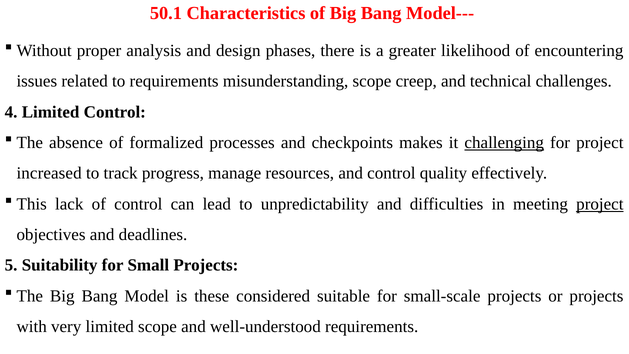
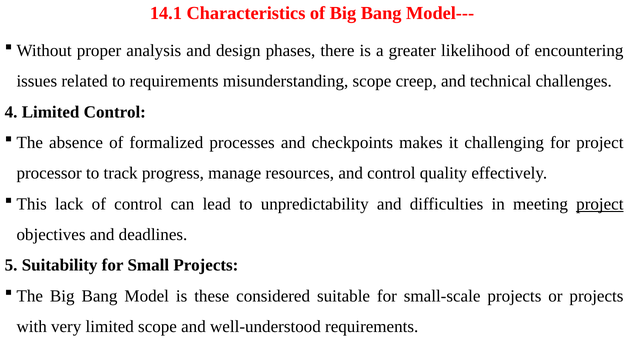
50.1: 50.1 -> 14.1 (166, 13)
challenging underline: present -> none (504, 143)
increased: increased -> processor (49, 173)
